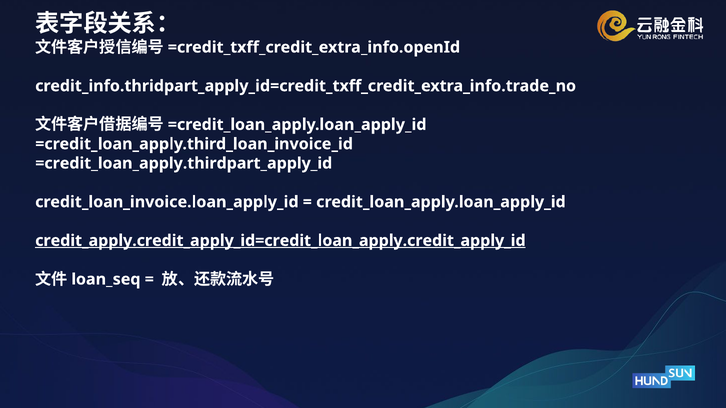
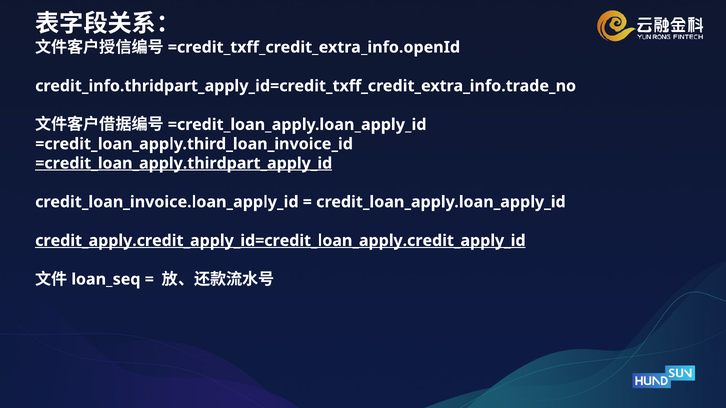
=credit_loan_apply.thirdpart_apply_id underline: none -> present (184, 163)
